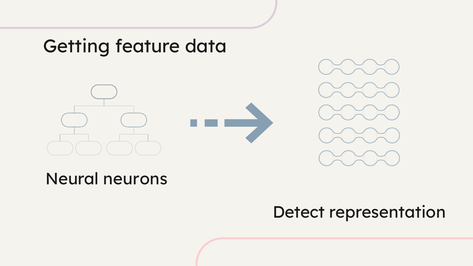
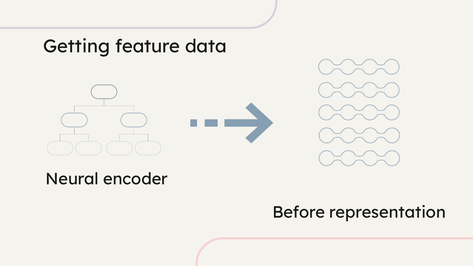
neurons: neurons -> encoder (136, 179)
Detect: Detect -> Before (299, 213)
